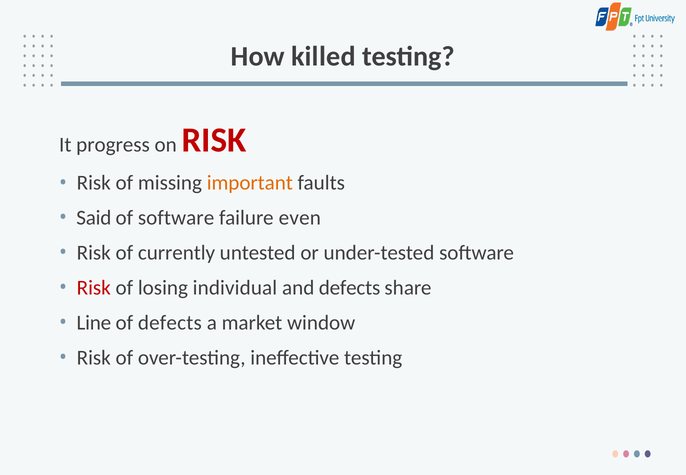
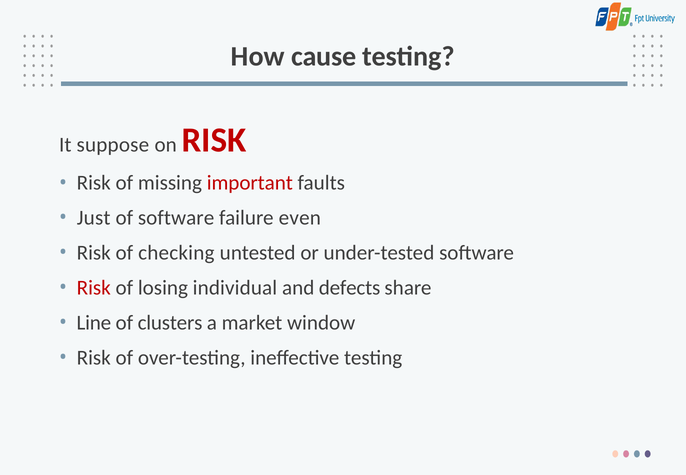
killed: killed -> cause (324, 56)
progress: progress -> suppose (113, 145)
important colour: orange -> red (250, 183)
Said: Said -> Just (94, 218)
currently: currently -> checking (176, 253)
of defects: defects -> clusters (170, 323)
